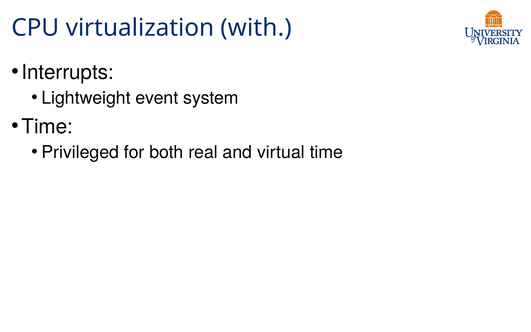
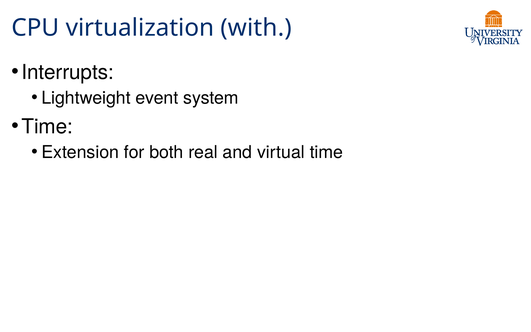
Privileged: Privileged -> Extension (80, 152)
